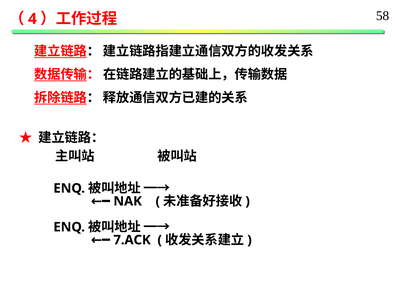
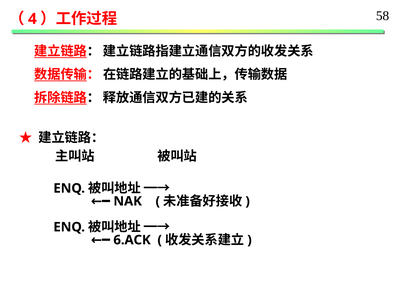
7.ACK: 7.ACK -> 6.ACK (132, 239)
